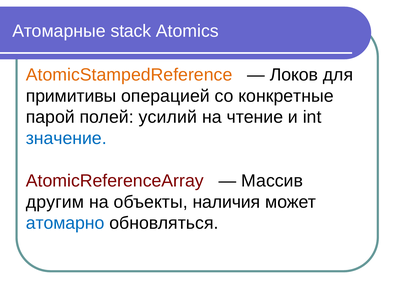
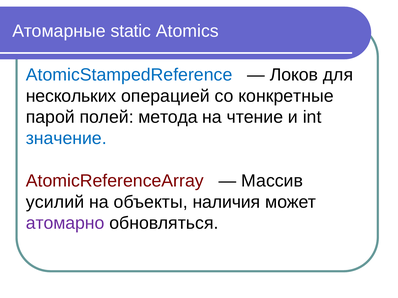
stack: stack -> static (131, 31)
AtomicStampedReference colour: orange -> blue (129, 75)
примитивы: примитивы -> нескольких (71, 96)
усилий: усилий -> метода (168, 117)
другим: другим -> усилий (55, 202)
атомарно colour: blue -> purple (65, 224)
